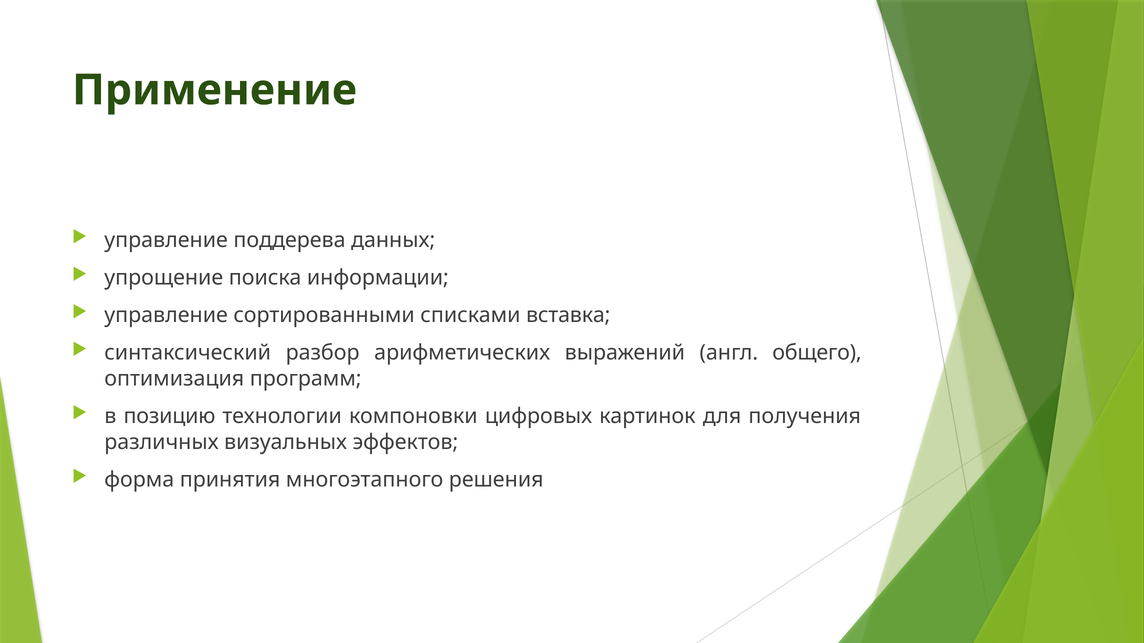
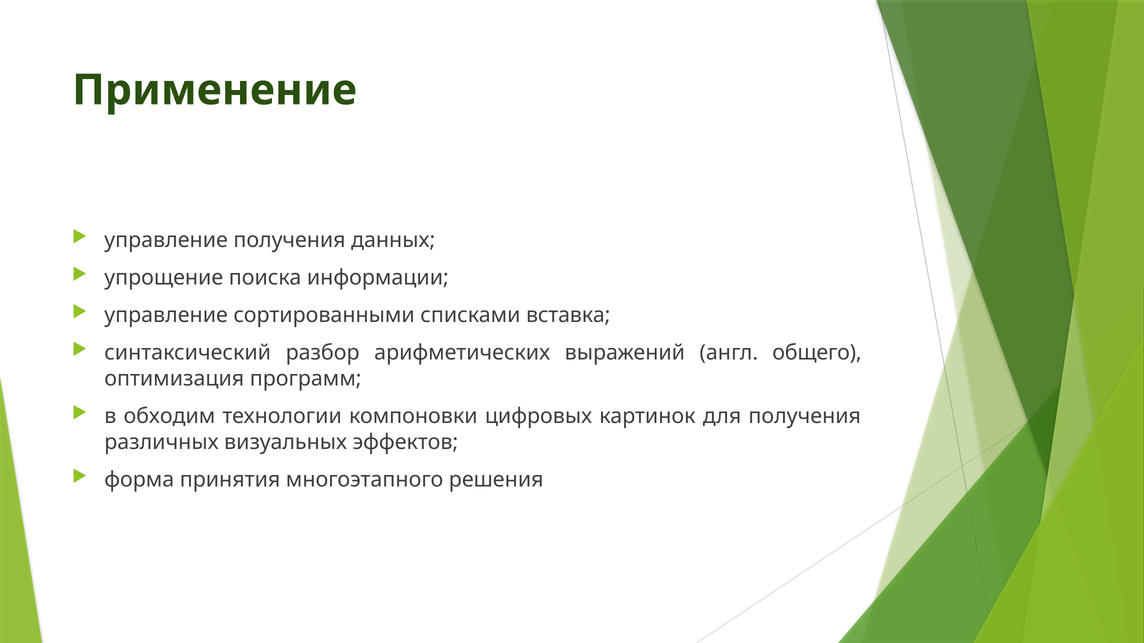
управление поддерева: поддерева -> получения (290, 240)
позицию: позицию -> обходим (169, 417)
